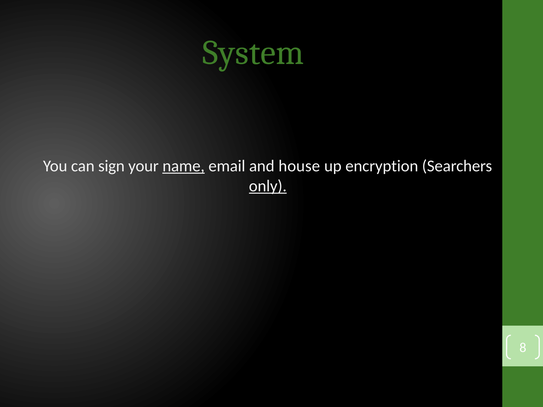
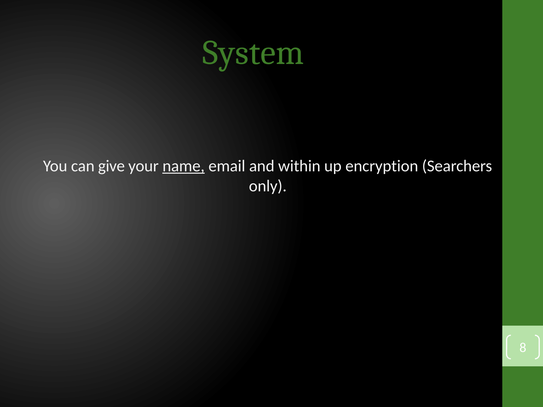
sign: sign -> give (111, 166)
house: house -> within (299, 166)
only underline: present -> none (268, 186)
